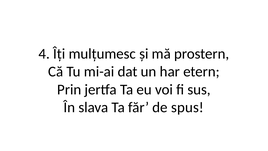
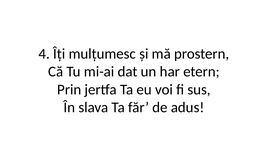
spus: spus -> adus (188, 107)
